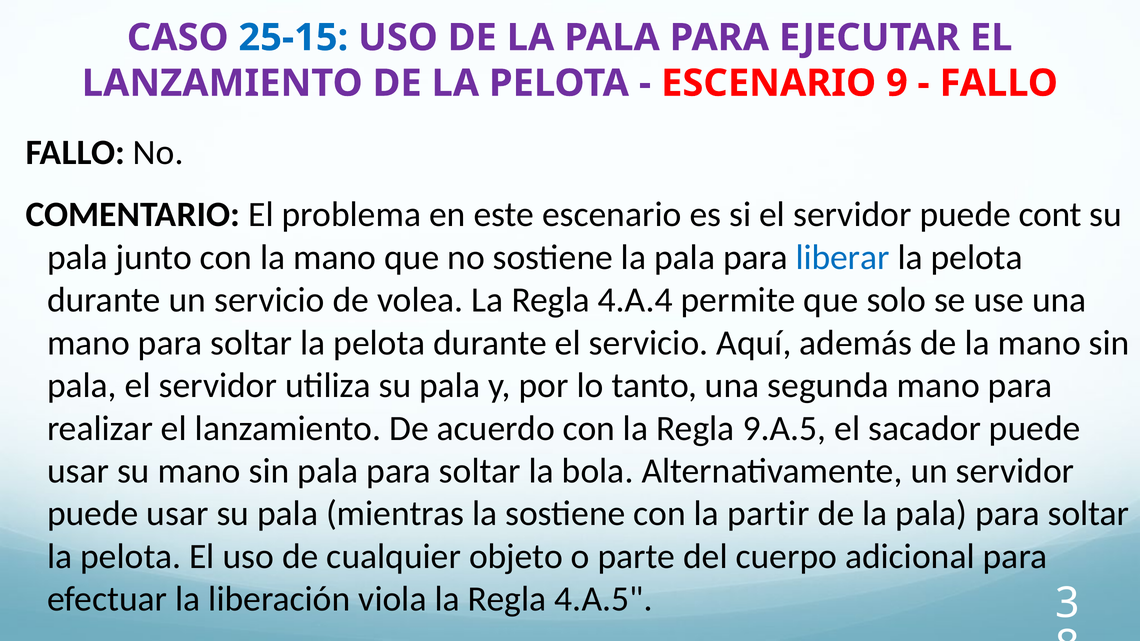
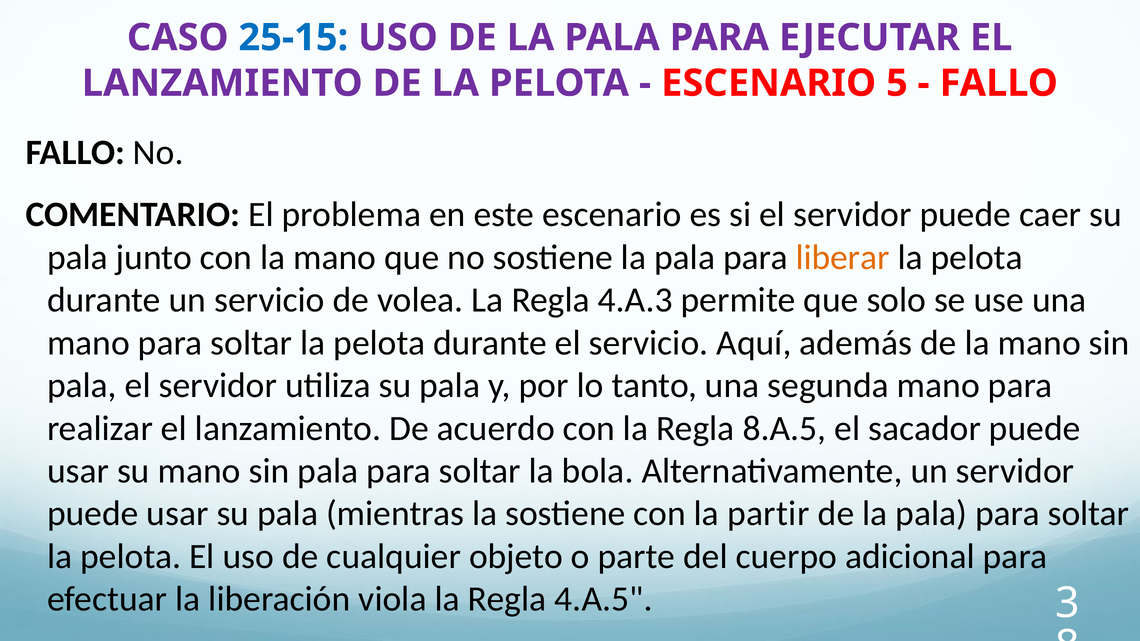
9: 9 -> 5 (897, 83)
cont: cont -> caer (1050, 215)
liberar colour: blue -> orange (843, 257)
4.A.4: 4.A.4 -> 4.A.3 (635, 300)
9.A.5: 9.A.5 -> 8.A.5 (784, 428)
